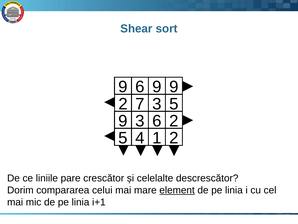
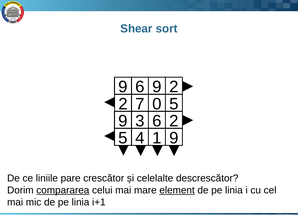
9 9: 9 -> 2 (174, 87)
7 3: 3 -> 0 (157, 104)
1 2: 2 -> 9 (174, 138)
compararea underline: none -> present (63, 190)
